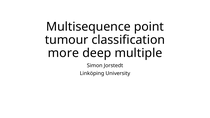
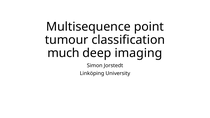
more: more -> much (63, 53)
multiple: multiple -> imaging (138, 53)
